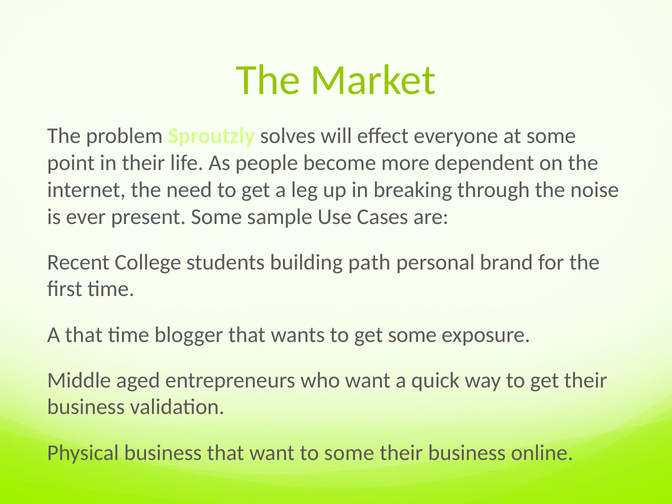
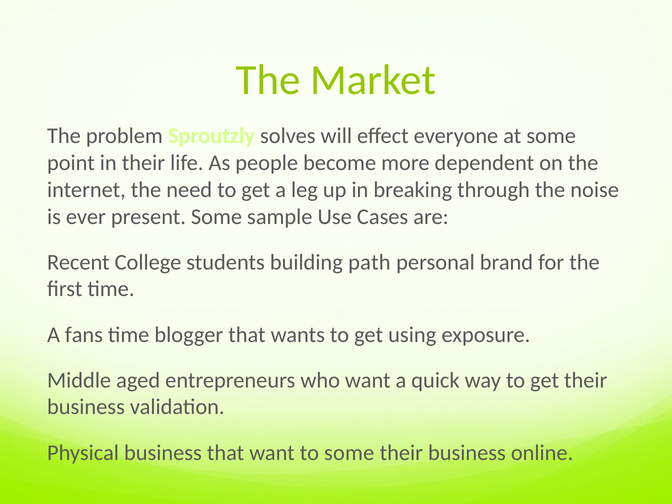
A that: that -> fans (84, 335)
get some: some -> using (412, 335)
